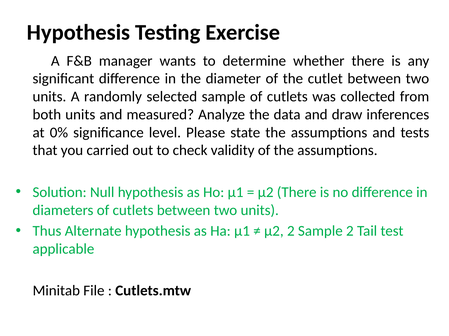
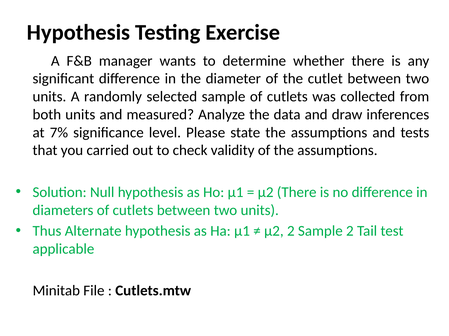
0%: 0% -> 7% (59, 133)
